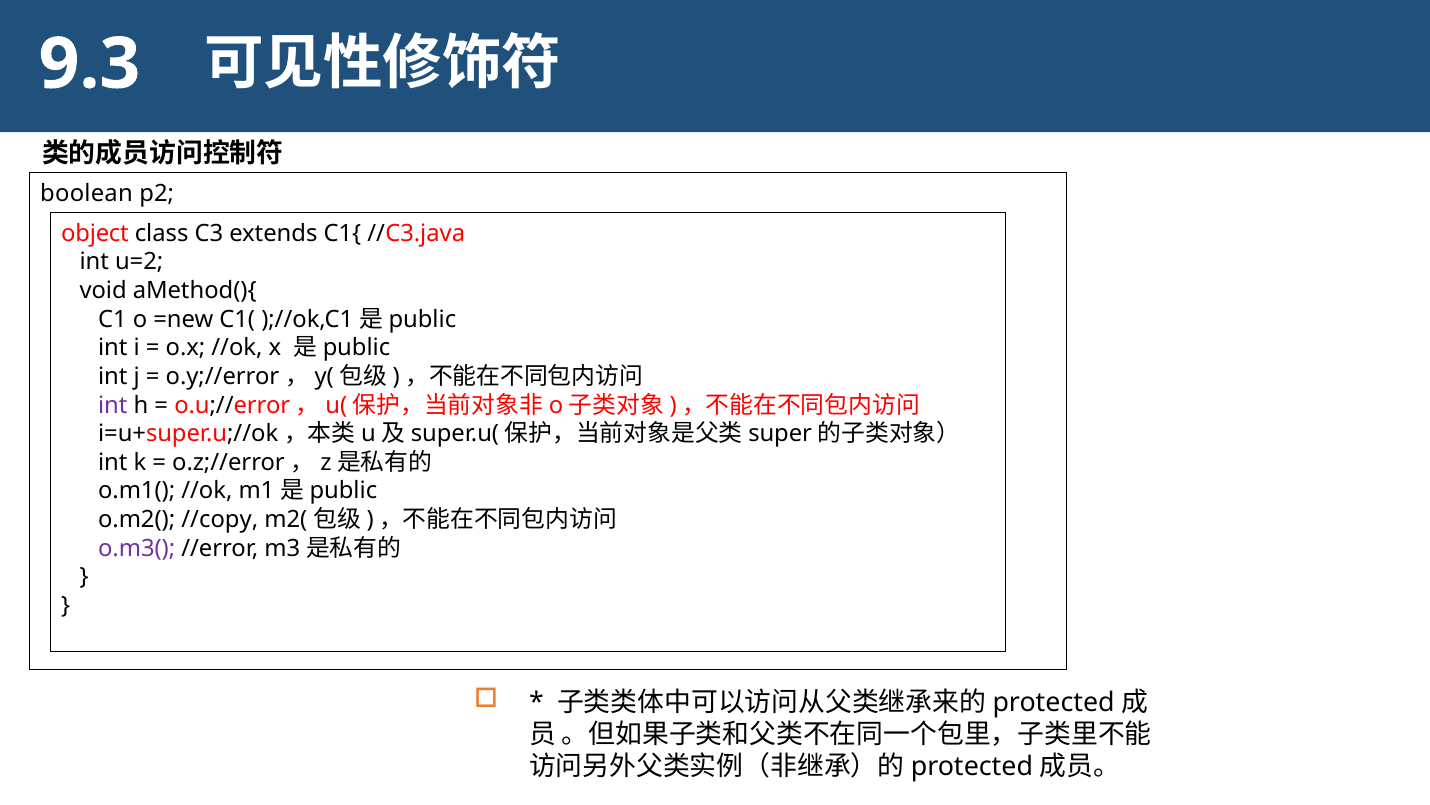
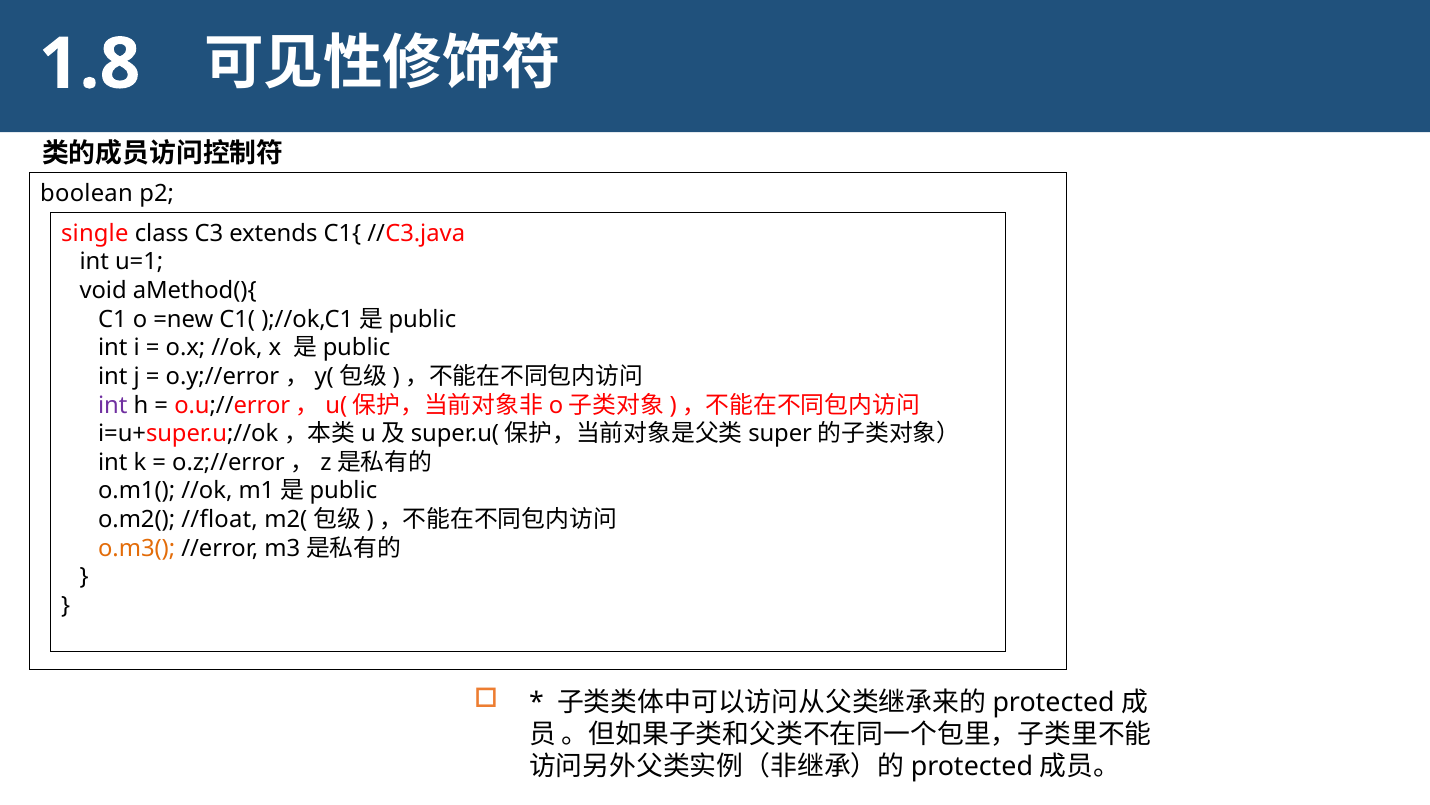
9.3: 9.3 -> 1.8 (90, 64)
object: object -> single (95, 233)
u=2: u=2 -> u=1 (139, 262)
//copy: //copy -> //float (220, 519)
o.m3( colour: purple -> orange (137, 548)
